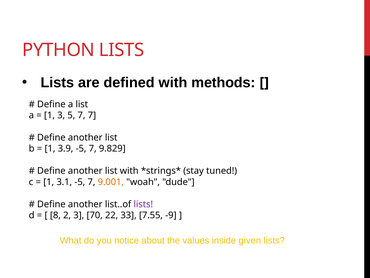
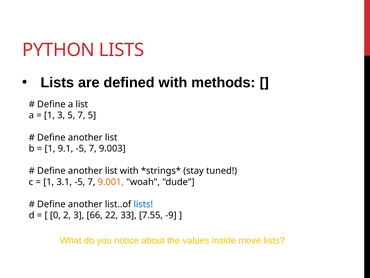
7 7: 7 -> 5 (92, 115)
3.9: 3.9 -> 9.1 (66, 148)
9.829: 9.829 -> 9.003 (112, 148)
lists colour: purple -> blue (143, 204)
8: 8 -> 0 (55, 215)
70: 70 -> 66 (95, 215)
given: given -> move (250, 240)
